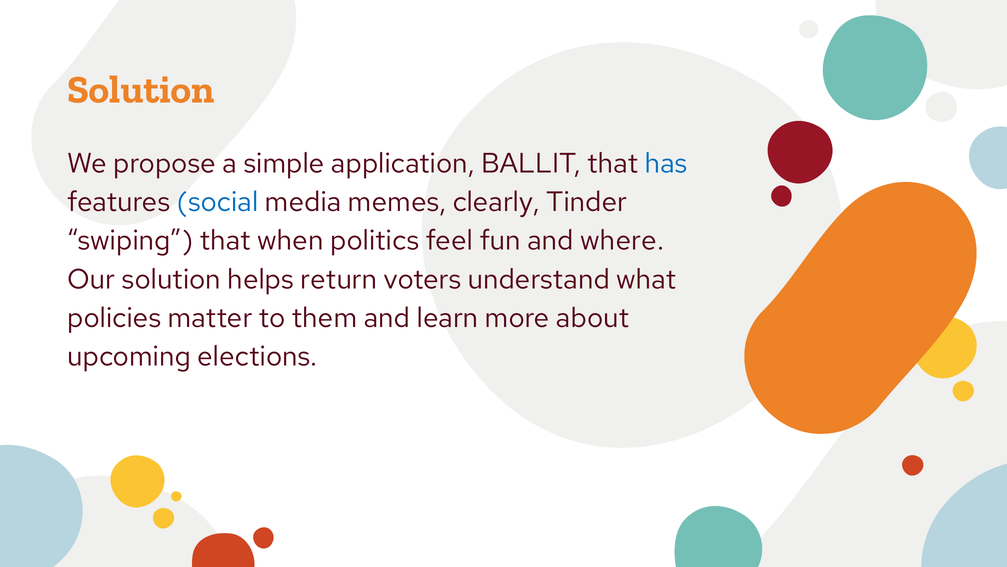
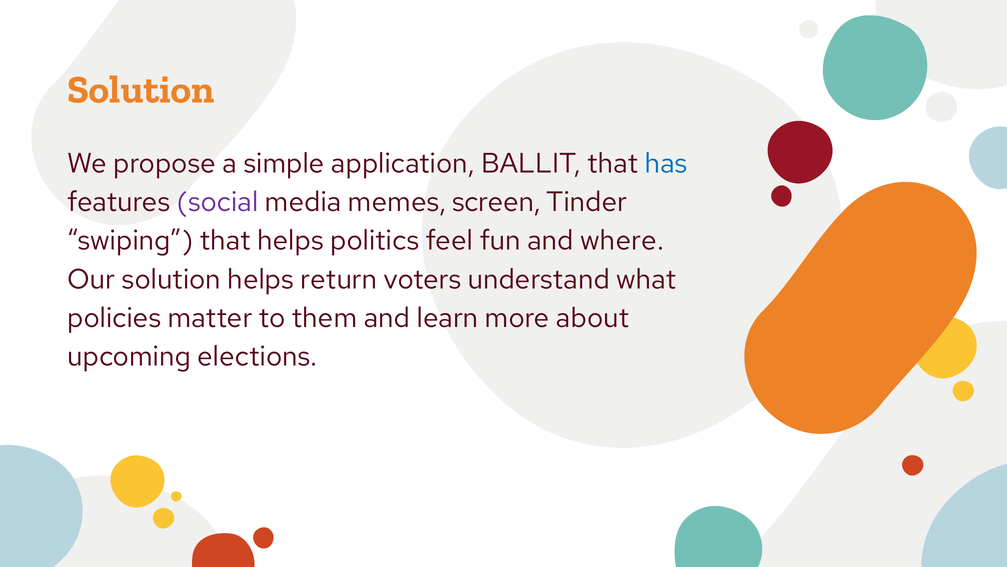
social colour: blue -> purple (218, 202)
clearly: clearly -> screen (496, 202)
that when: when -> helps (290, 240)
